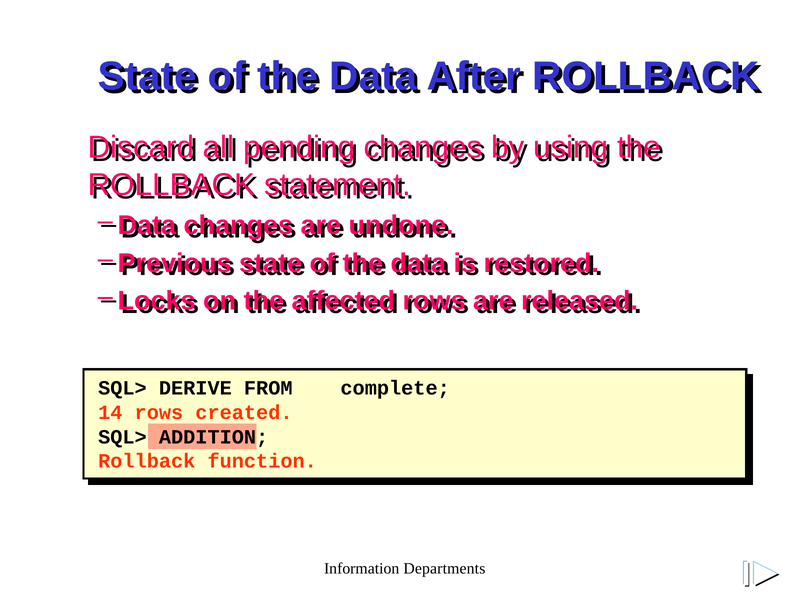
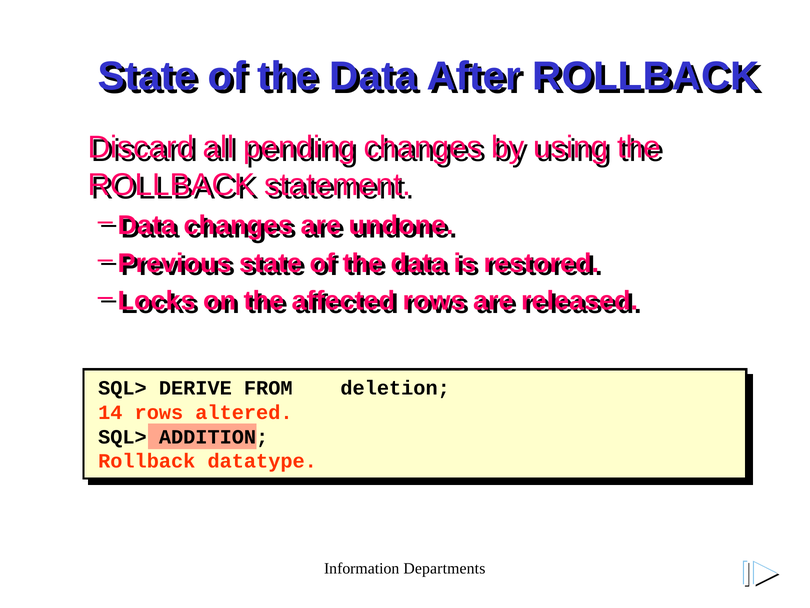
complete: complete -> deletion (395, 388)
created: created -> altered (244, 412)
function: function -> datatype (262, 461)
